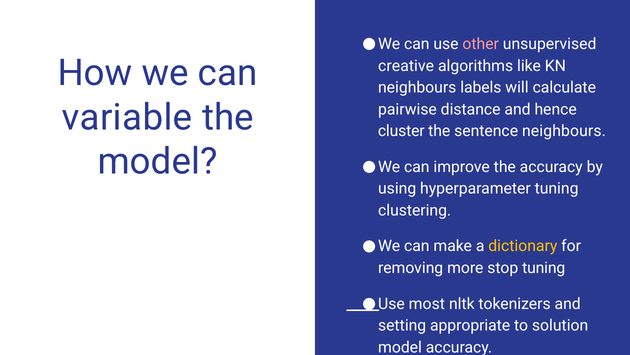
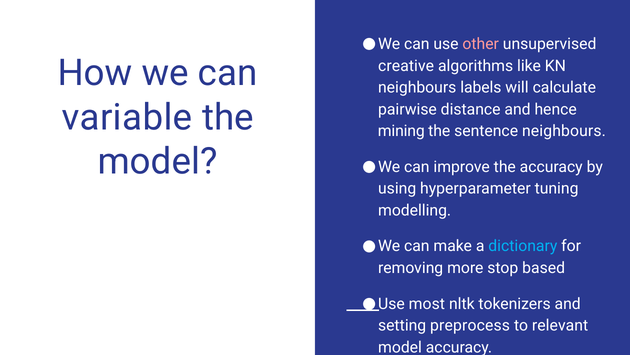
cluster: cluster -> mining (401, 131)
clustering: clustering -> modelling (415, 210)
dictionary colour: yellow -> light blue (523, 246)
stop tuning: tuning -> based (544, 268)
appropriate: appropriate -> preprocess (470, 325)
solution: solution -> relevant (560, 325)
